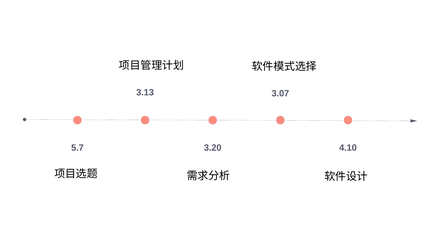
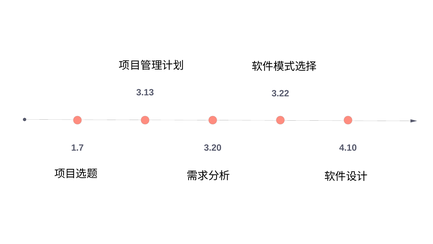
3.07: 3.07 -> 3.22 (280, 93)
5.7: 5.7 -> 1.7 (77, 148)
